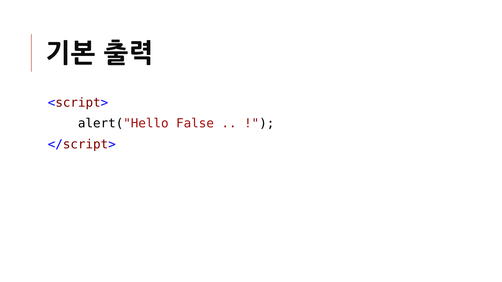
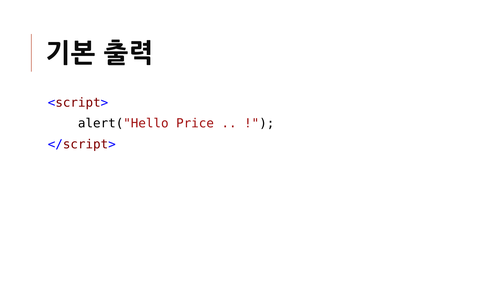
False: False -> Price (195, 124)
